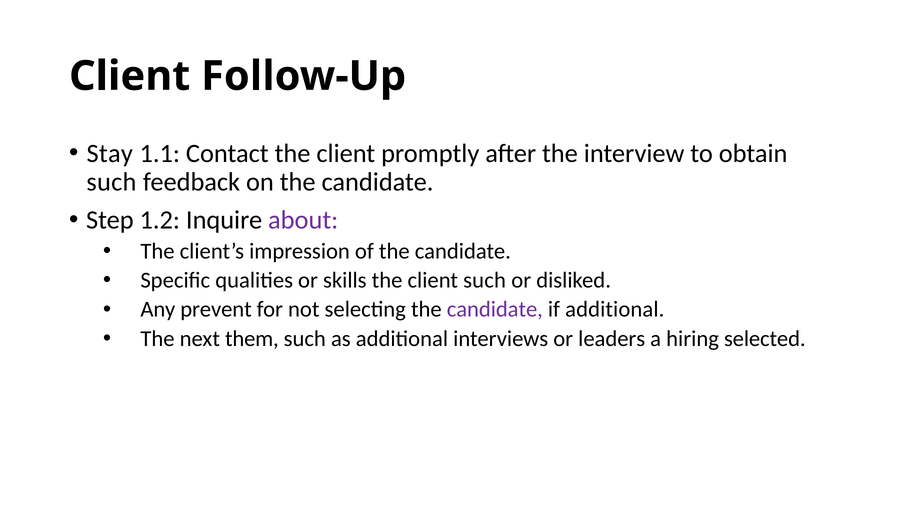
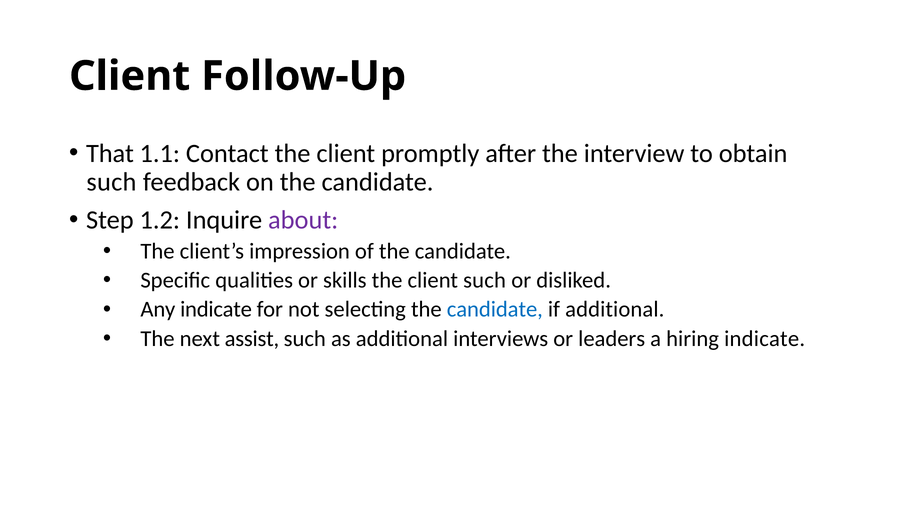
Stay: Stay -> That (110, 153)
Any prevent: prevent -> indicate (216, 309)
candidate colour: purple -> blue (495, 309)
them: them -> assist (252, 338)
hiring selected: selected -> indicate (765, 338)
